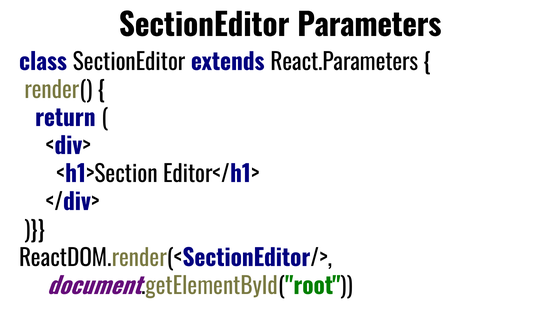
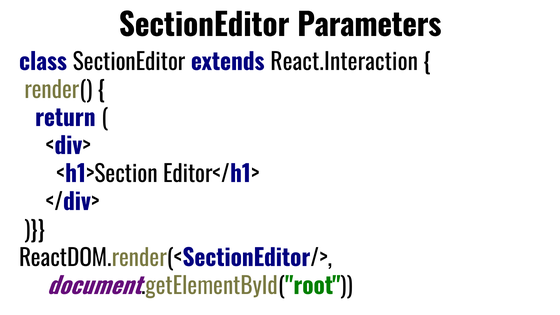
React.Parameters: React.Parameters -> React.Interaction (344, 62)
